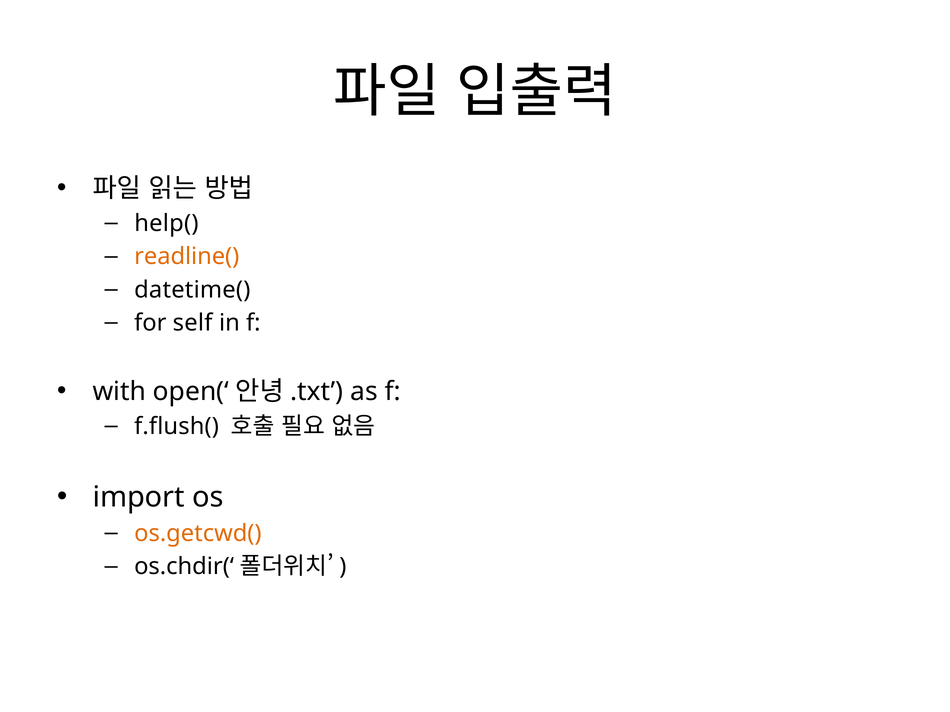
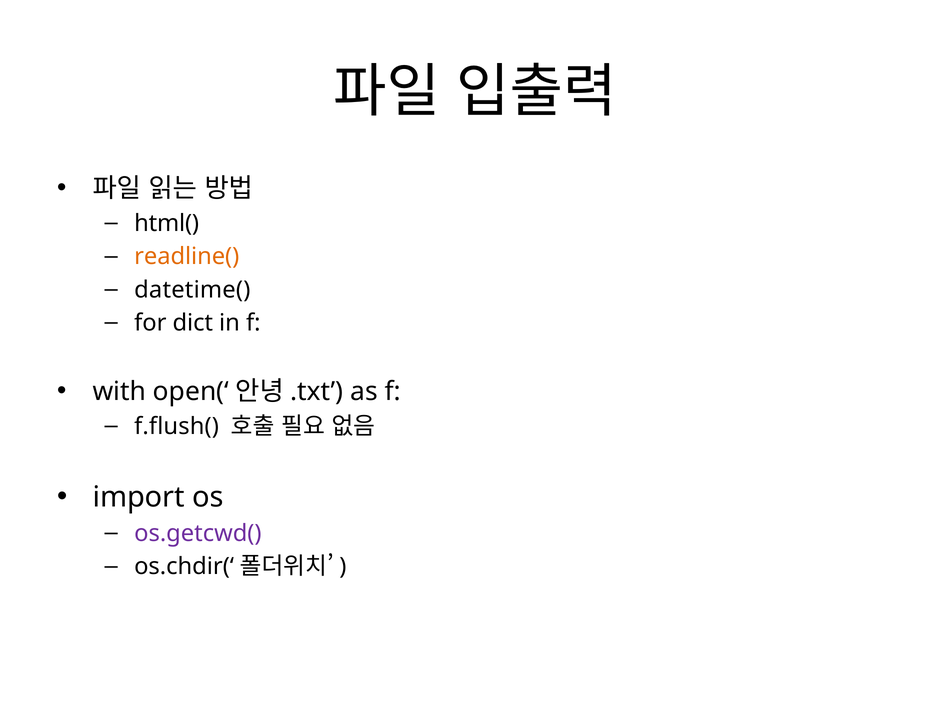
help(: help( -> html( (167, 223)
self: self -> dict (193, 323)
os.getcwd( colour: orange -> purple (198, 534)
